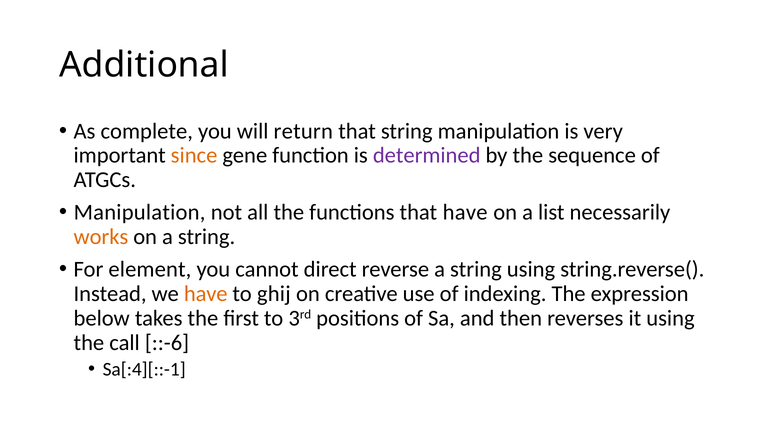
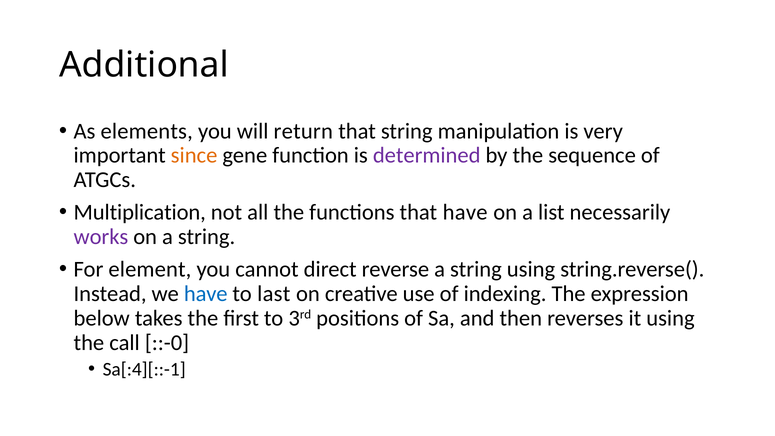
complete: complete -> elements (147, 131)
Manipulation: Manipulation -> Multiplication (140, 212)
works colour: orange -> purple (101, 237)
have colour: orange -> blue (206, 294)
ghij: ghij -> last (274, 294)
::-6: ::-6 -> ::-0 (167, 343)
